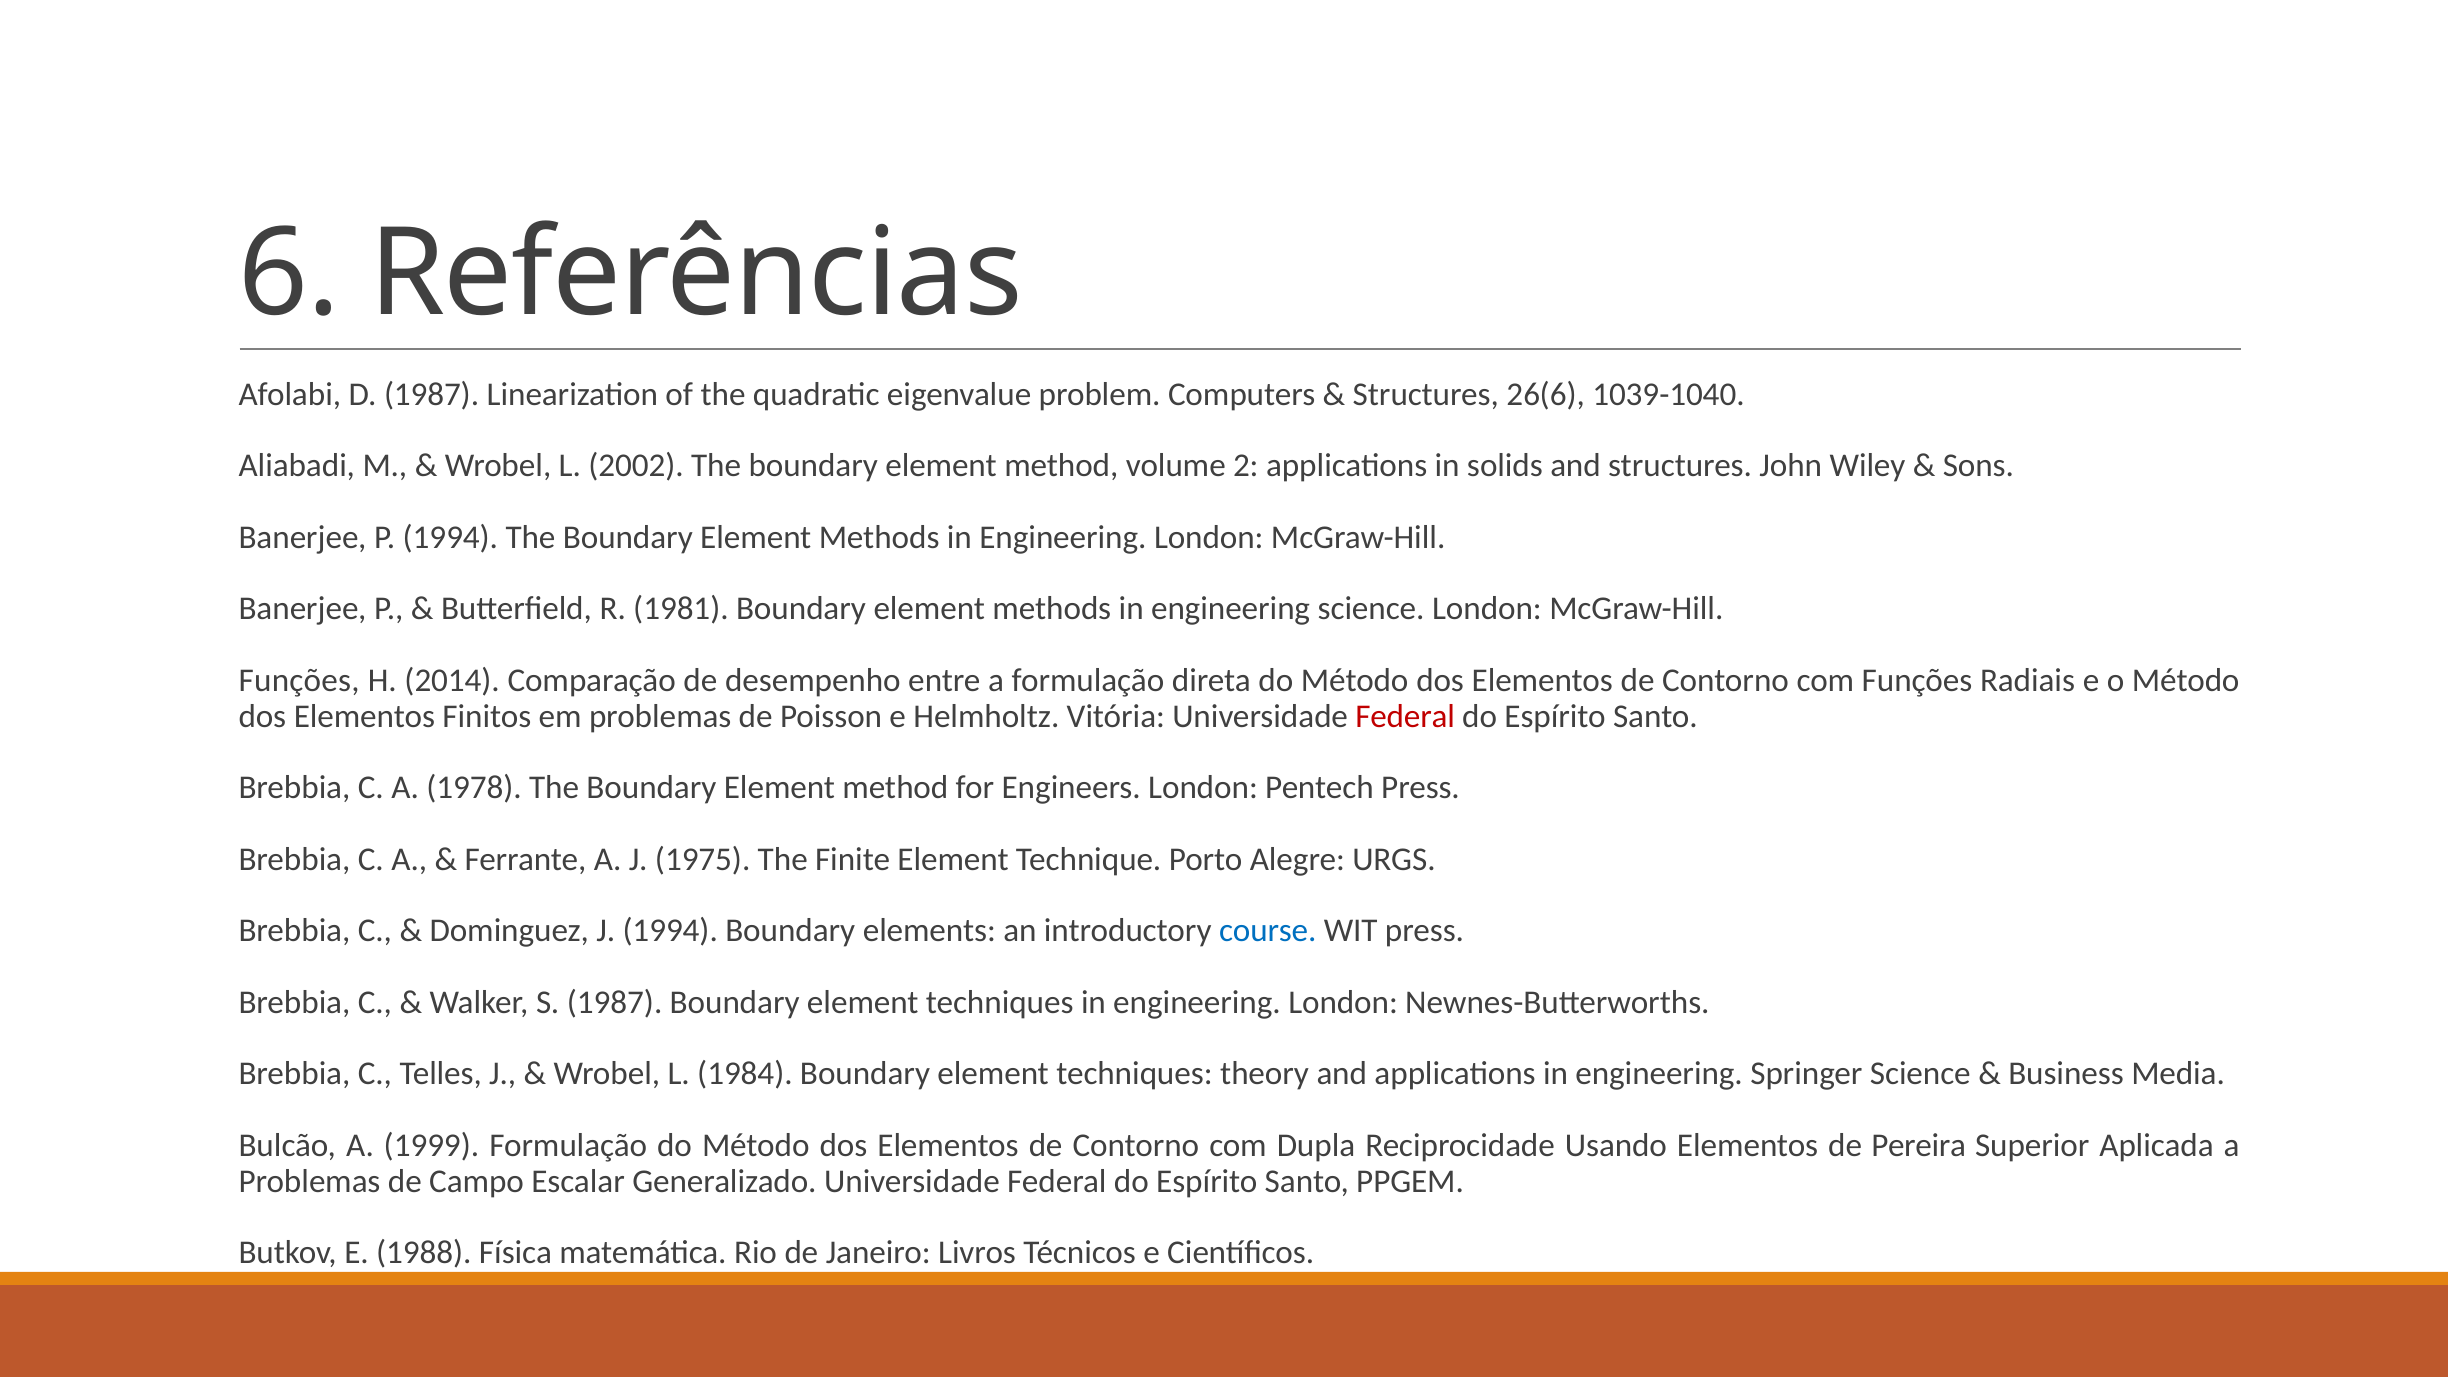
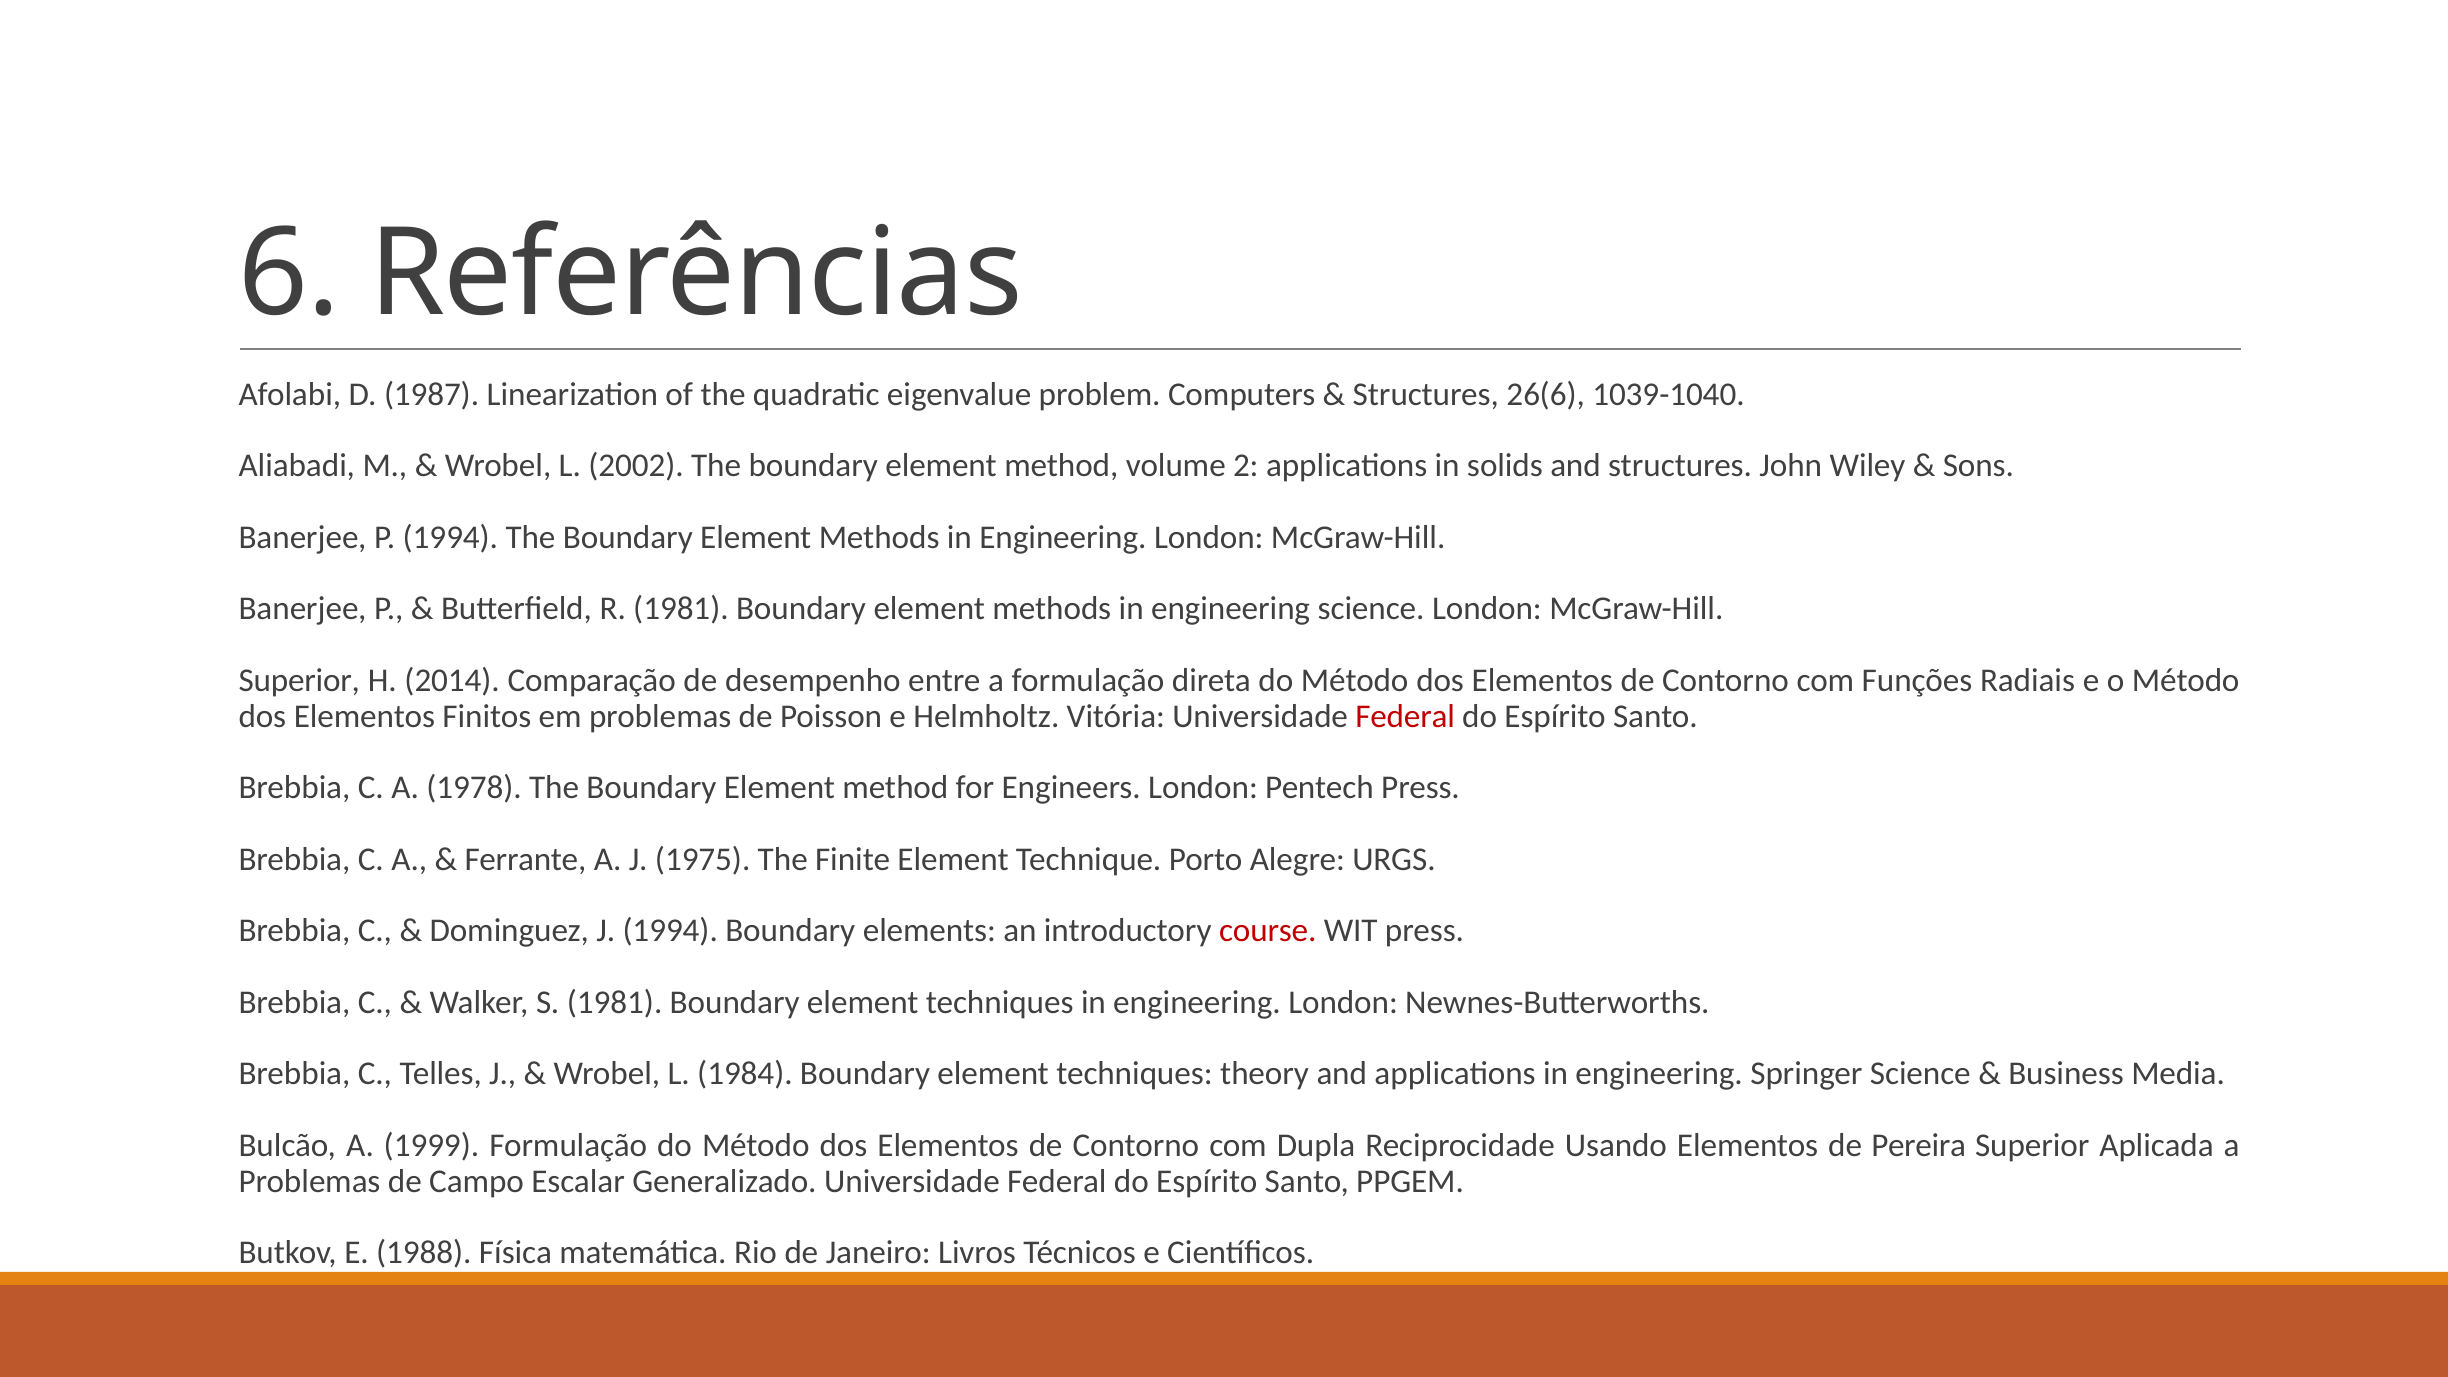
Funções: Funções -> Superior (299, 680)
course colour: blue -> red (1268, 931)
S 1987: 1987 -> 1981 (615, 1002)
